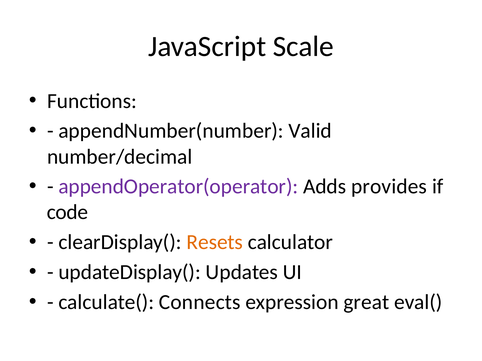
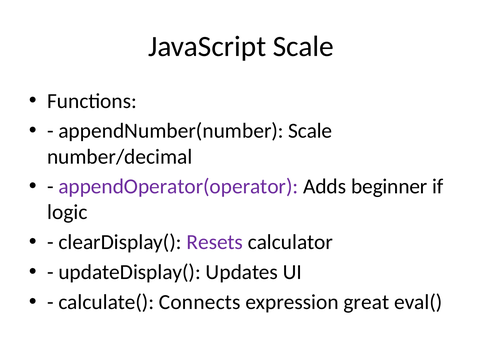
appendNumber(number Valid: Valid -> Scale (310, 131)
provides: provides -> beginner (389, 187)
code: code -> logic (67, 213)
Resets colour: orange -> purple (215, 243)
